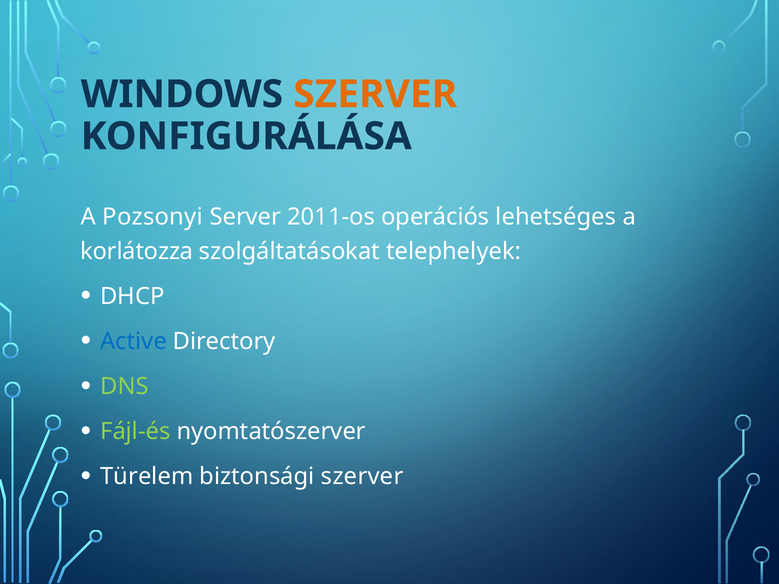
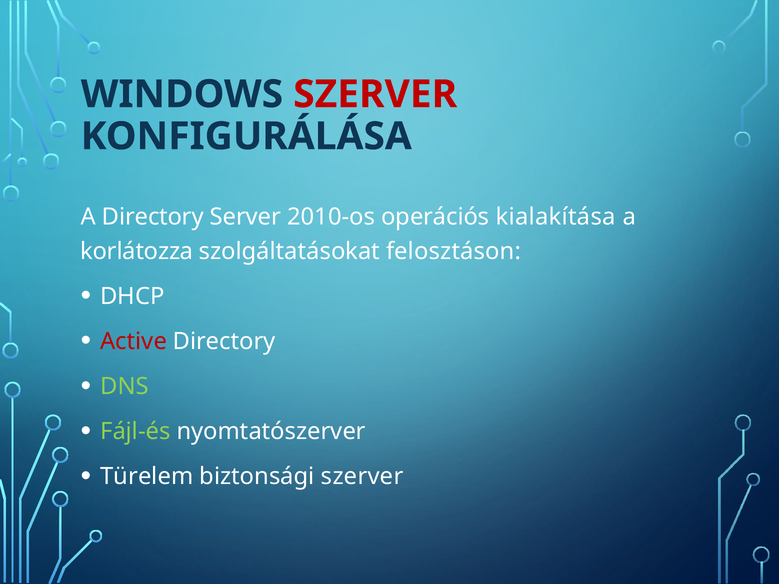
SZERVER colour: orange -> red (375, 94)
A Pozsonyi: Pozsonyi -> Directory (153, 217)
2011-os: 2011-os -> 2010-os (331, 217)
lehetséges: lehetséges -> kialakítása (556, 217)
telephelyek: telephelyek -> felosztáson (454, 251)
Active colour: blue -> red (134, 342)
